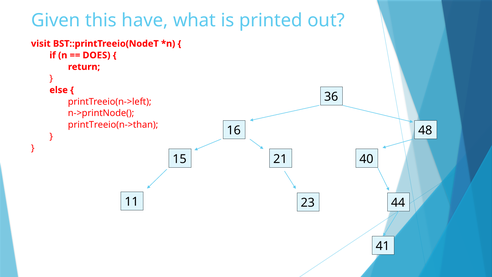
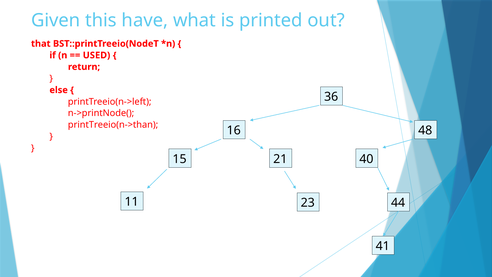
visit: visit -> that (41, 44)
DOES: DOES -> USED (96, 55)
